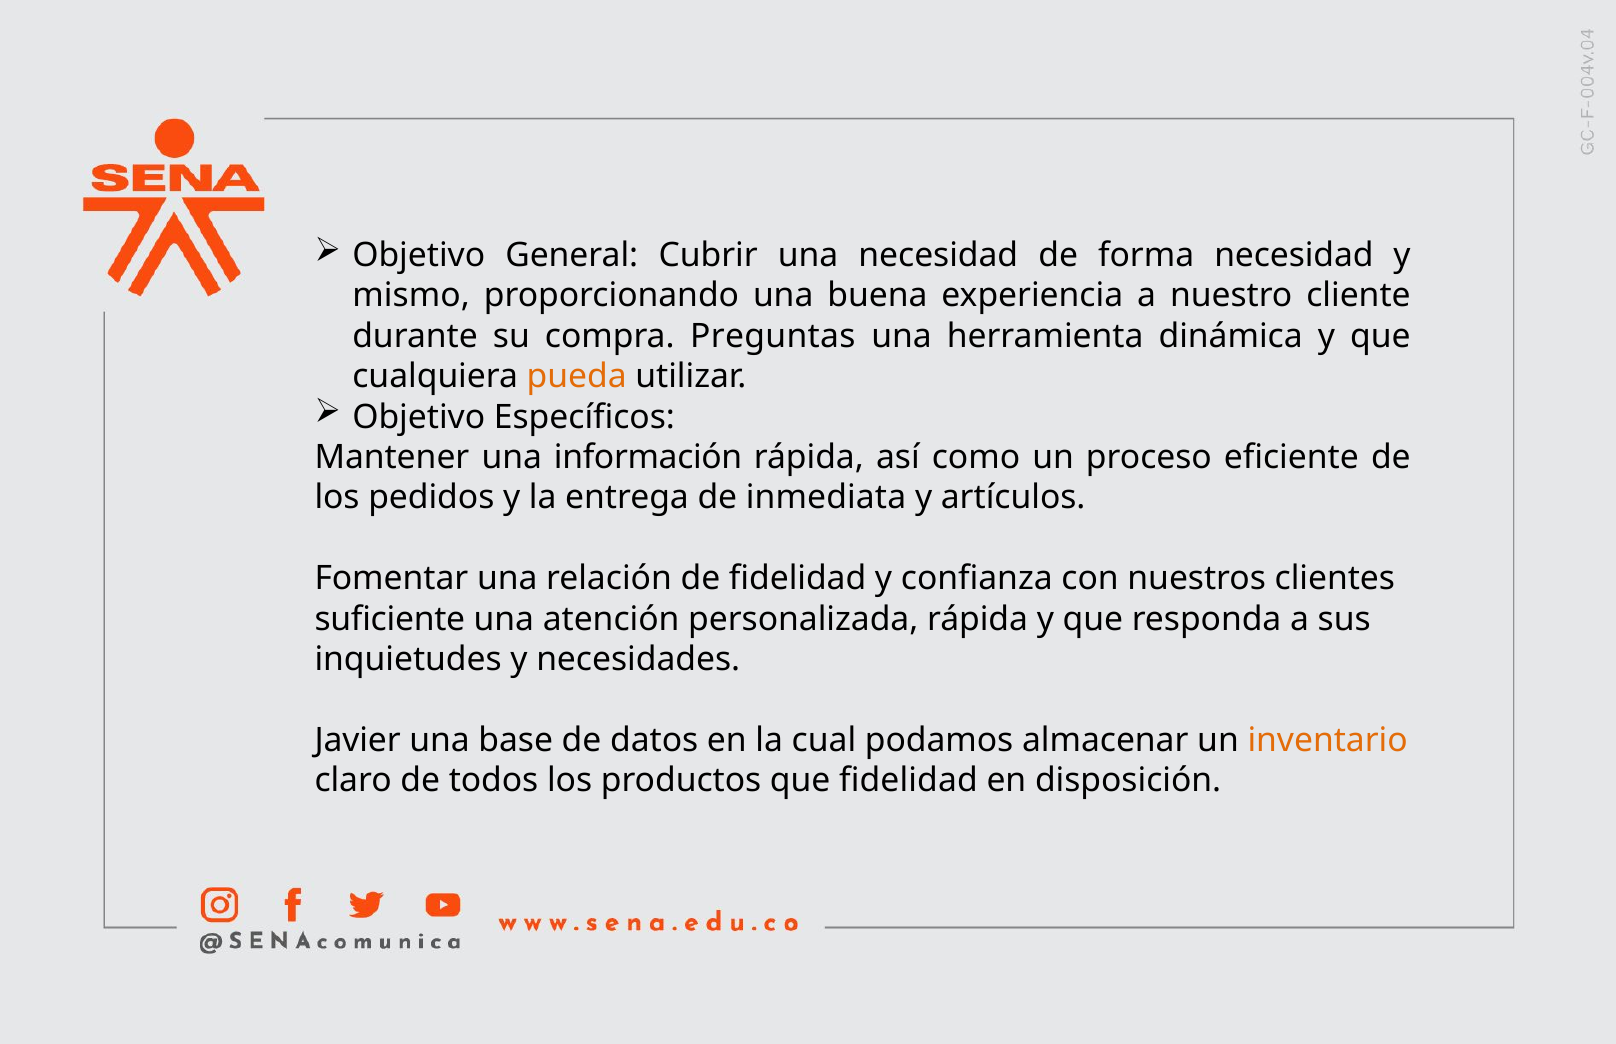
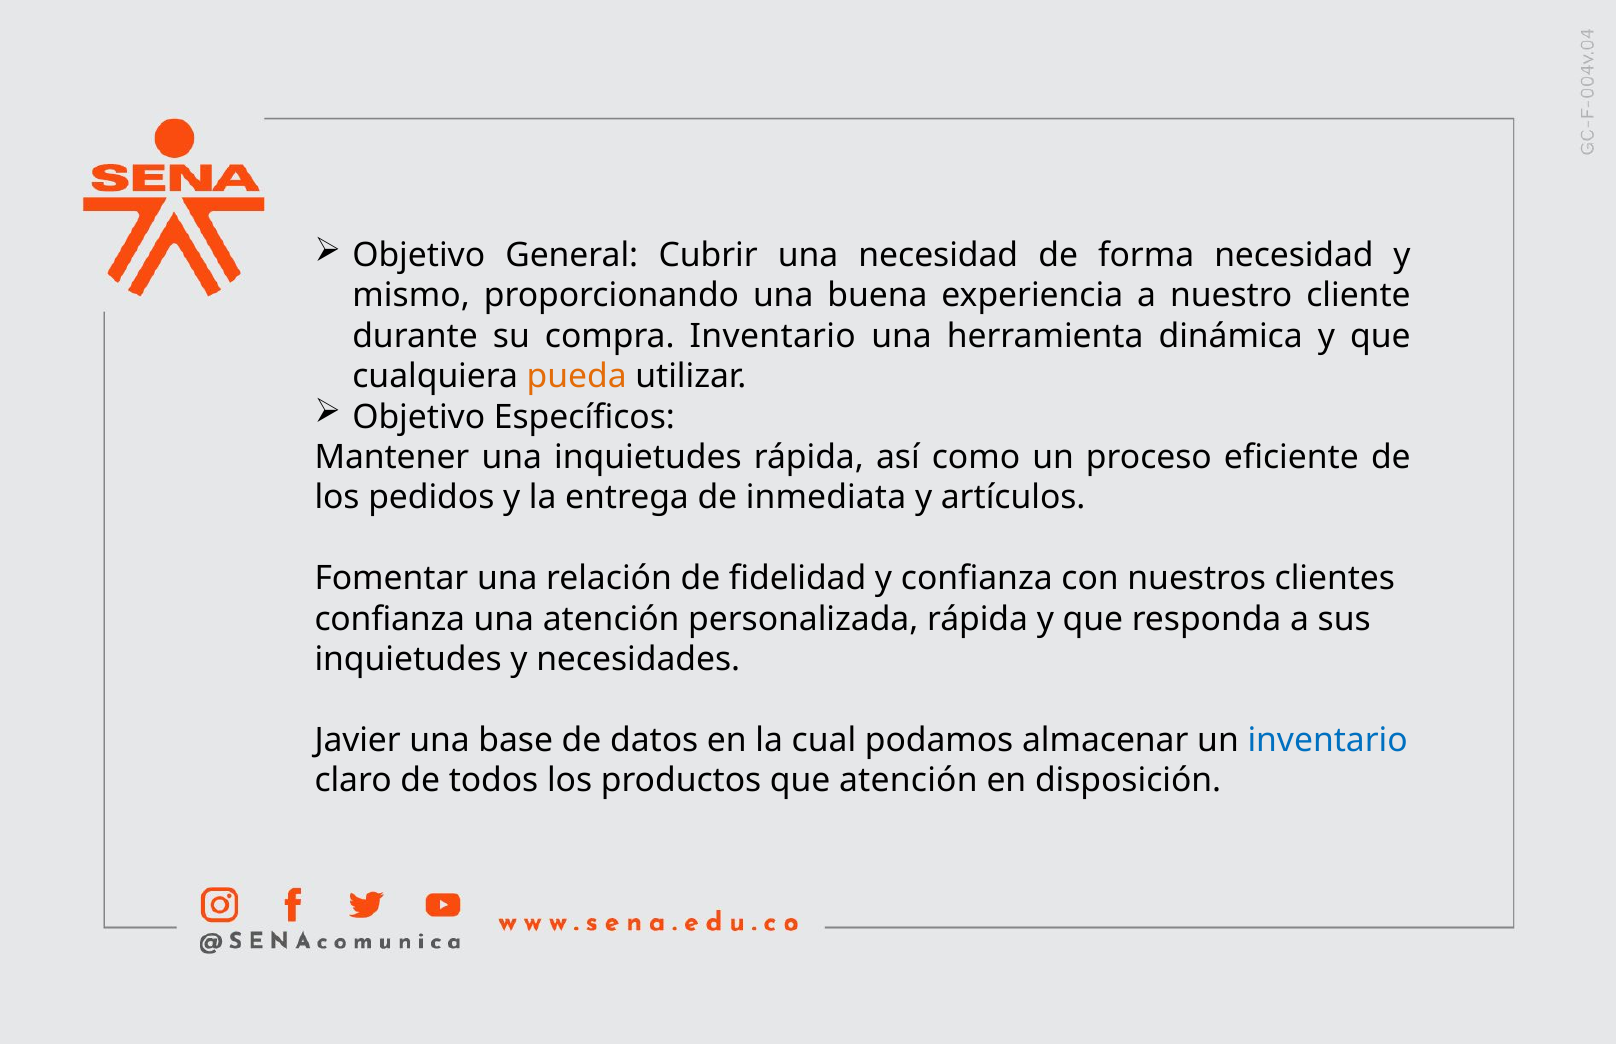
compra Preguntas: Preguntas -> Inventario (773, 336)
una información: información -> inquietudes (648, 457)
suficiente: suficiente -> confianza (390, 619)
inventario colour: orange -> blue (1328, 740)
que fidelidad: fidelidad -> atención (908, 780)
